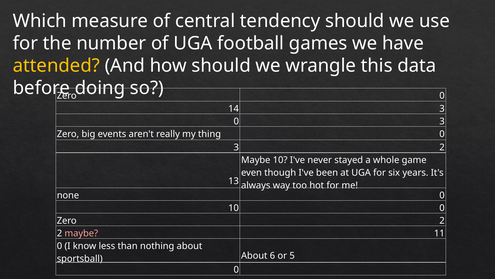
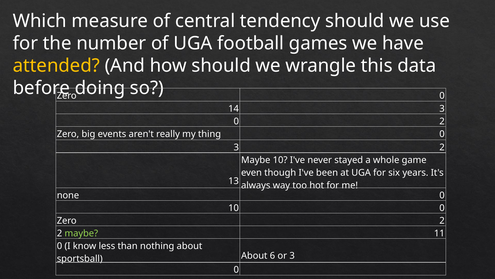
3: 3 -> 2 (442, 121)
maybe colour: pink -> light green (81, 233)
or 5: 5 -> 3 (292, 255)
